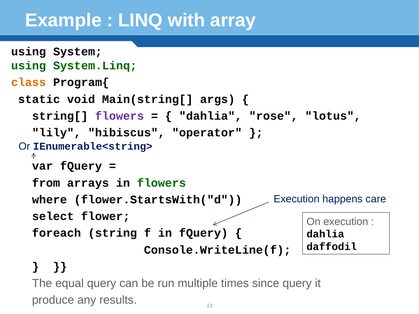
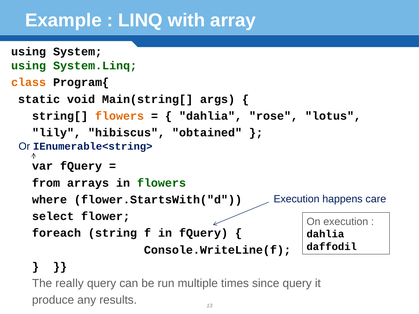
flowers colour: purple -> orange (120, 116)
operator: operator -> obtained (207, 133)
equal: equal -> really (70, 284)
